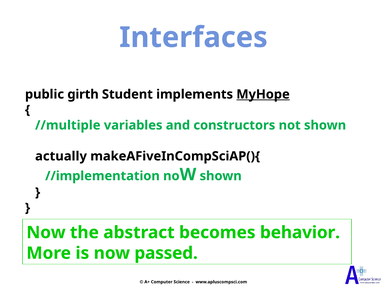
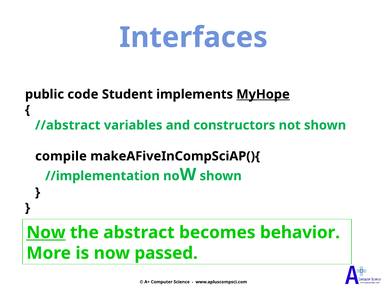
girth: girth -> code (83, 94)
//multiple: //multiple -> //abstract (68, 125)
actually: actually -> compile (61, 156)
Now underline: none -> present (46, 233)
